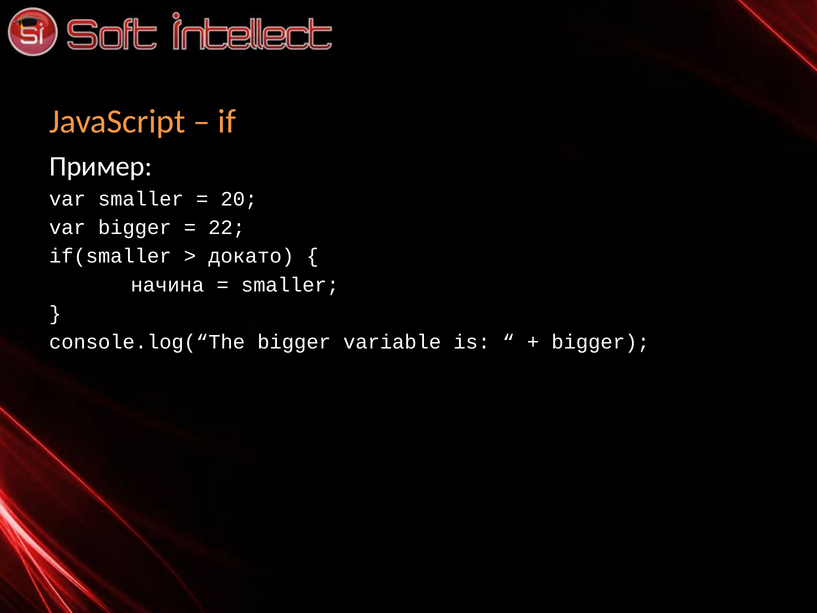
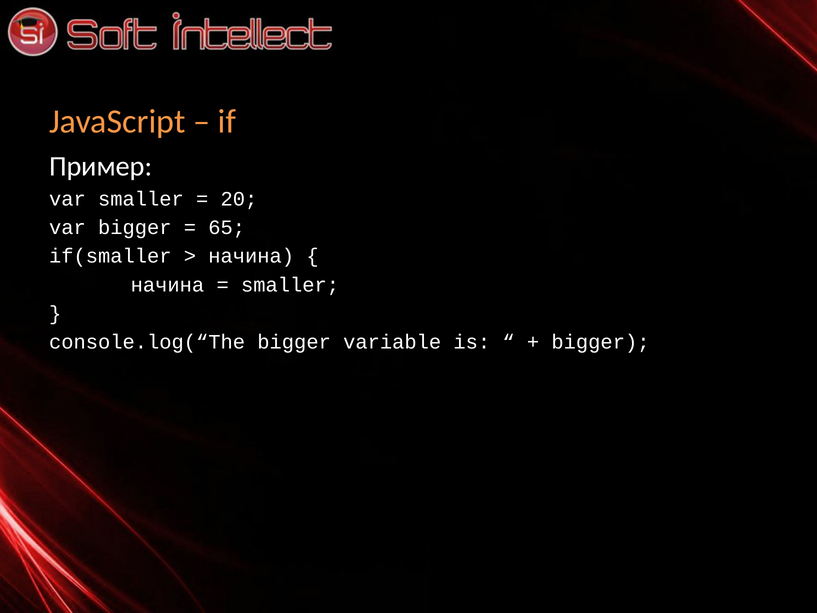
22: 22 -> 65 (227, 227)
докато: докато -> начина (251, 256)
